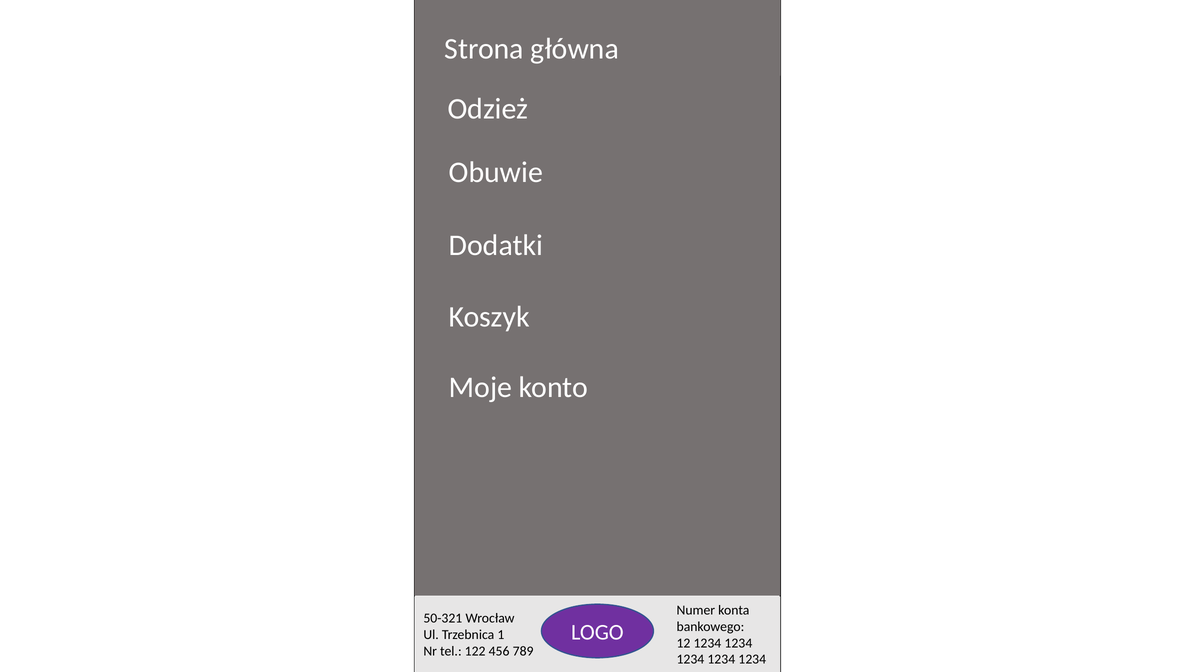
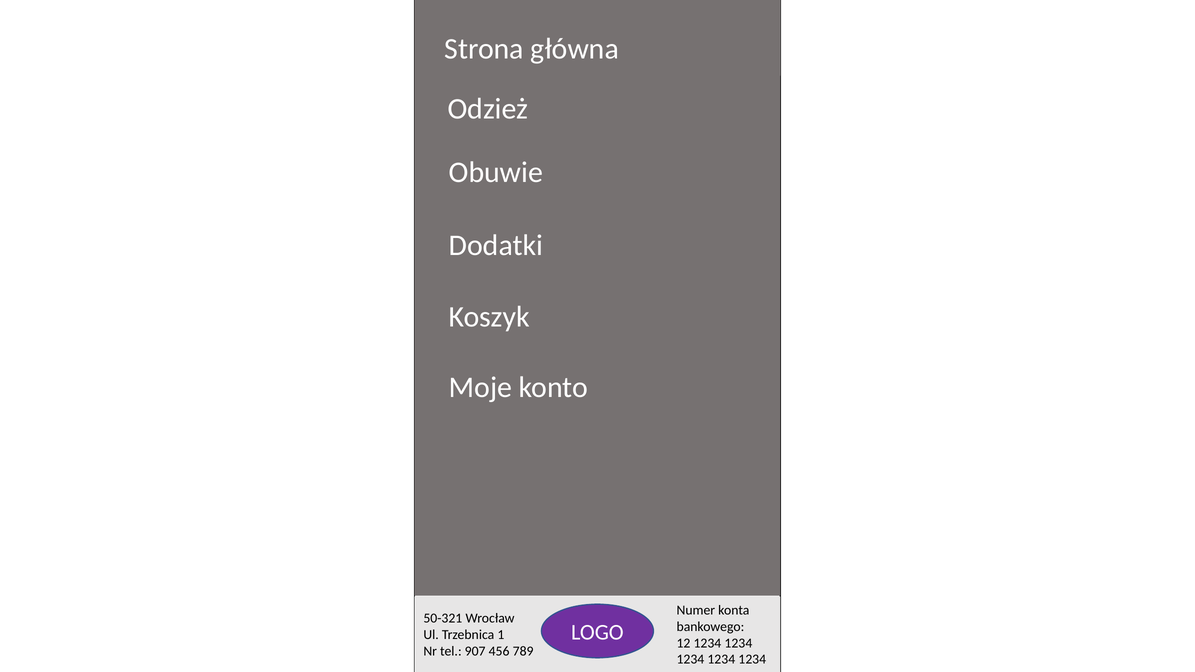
122: 122 -> 907 (475, 651)
